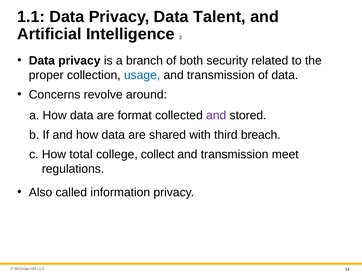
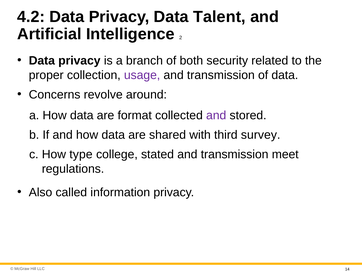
1.1: 1.1 -> 4.2 (31, 17)
usage colour: blue -> purple (142, 75)
breach: breach -> survey (261, 135)
total: total -> type (81, 154)
collect: collect -> stated (158, 154)
